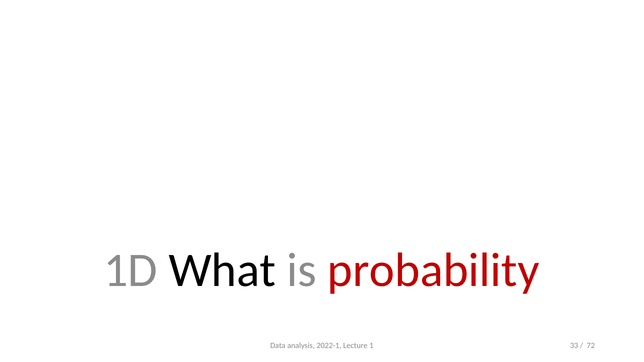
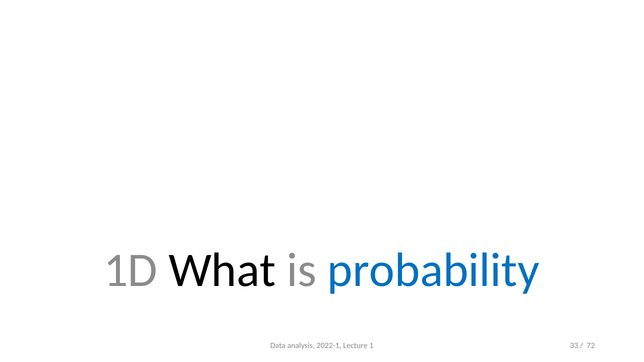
probability colour: red -> blue (433, 271)
